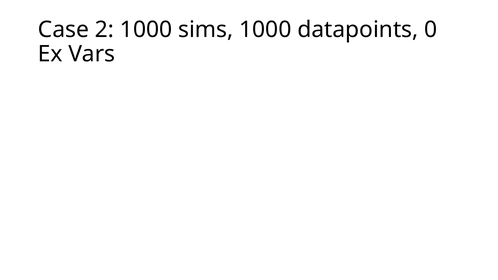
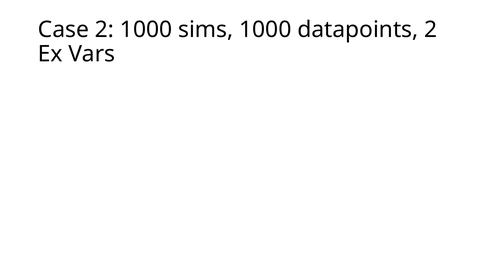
datapoints 0: 0 -> 2 (431, 30)
